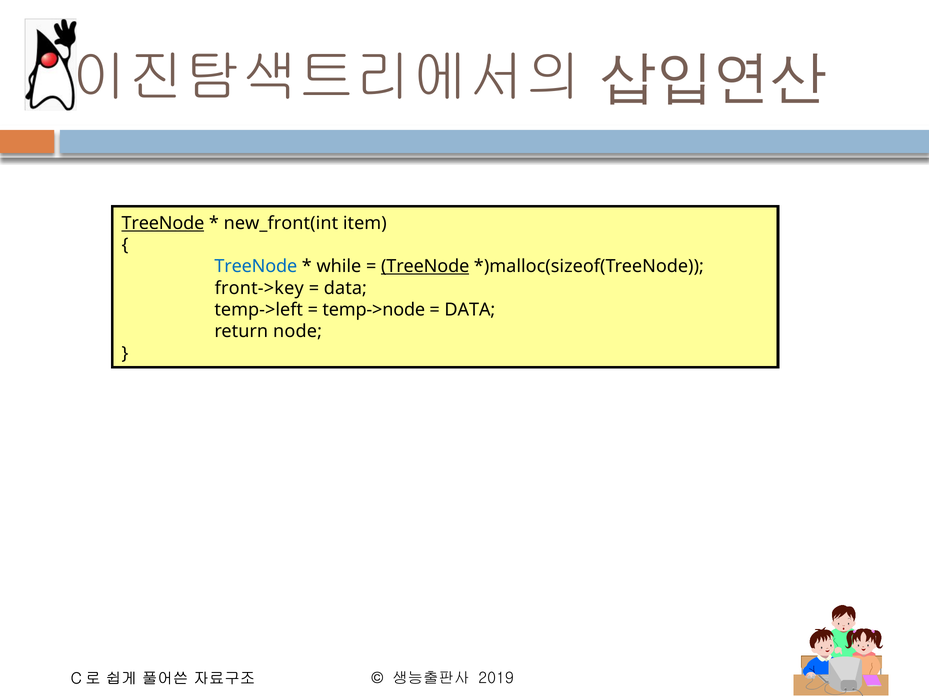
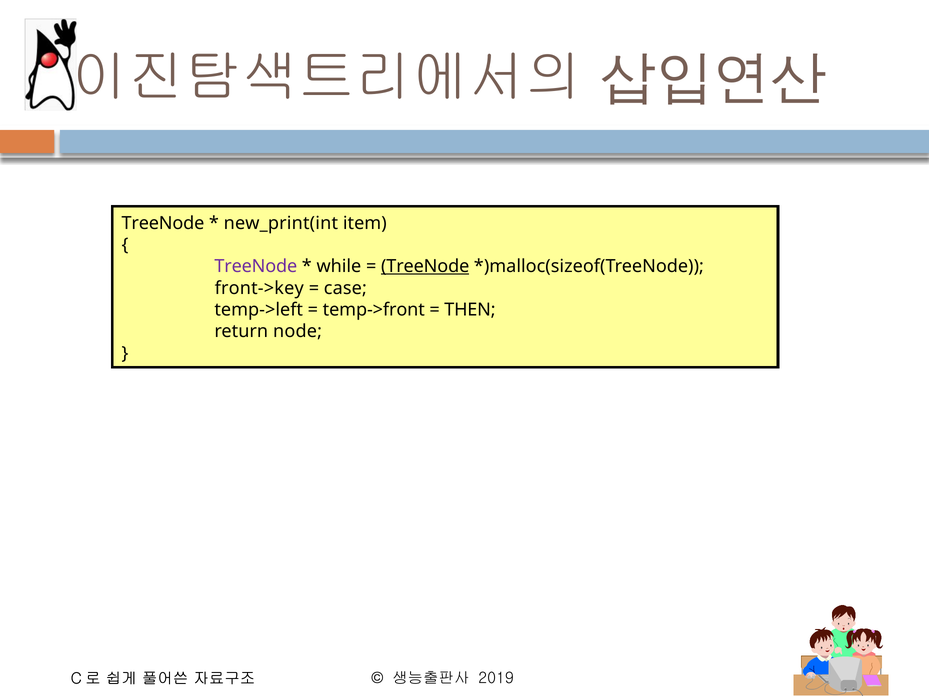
TreeNode underline: present -> none (163, 223)
new_front(int: new_front(int -> new_print(int (281, 223)
TreeNode colour: blue -> purple (256, 267)
data: data -> case (345, 288)
temp->node: temp->node -> temp->front (374, 310)
DATA: DATA -> THEN (470, 310)
